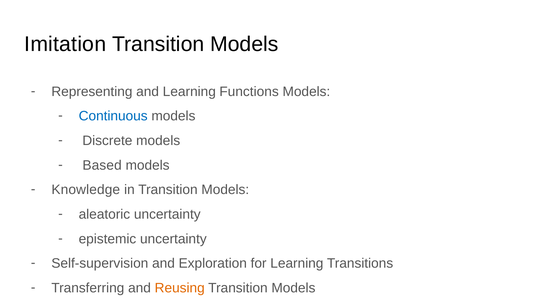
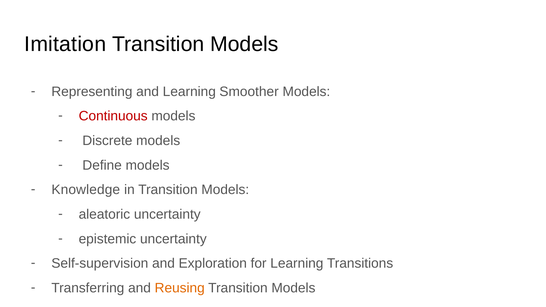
Functions: Functions -> Smoother (249, 92)
Continuous colour: blue -> red (113, 116)
Based: Based -> Define (102, 165)
